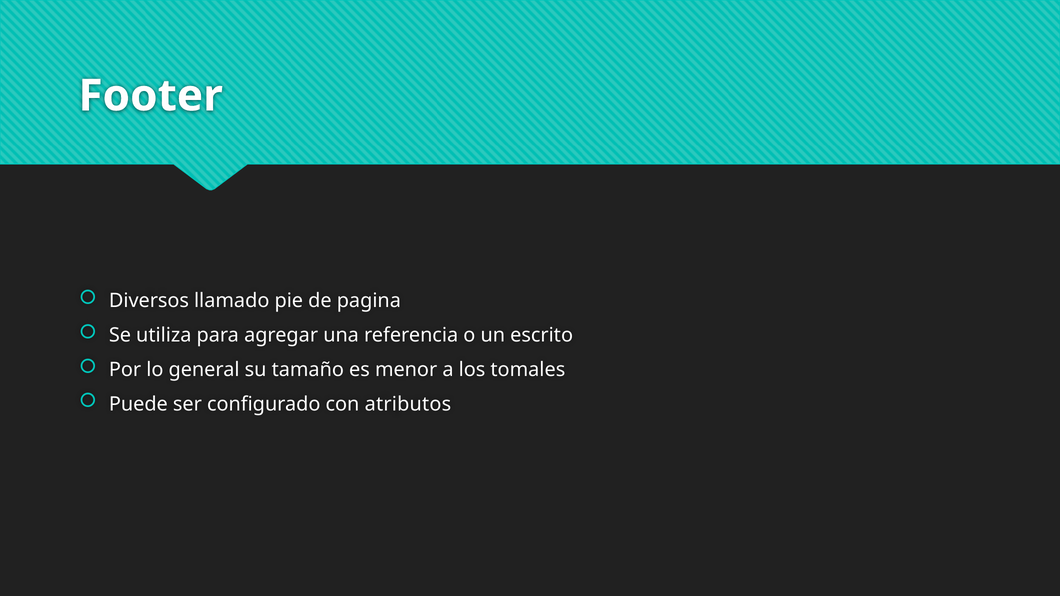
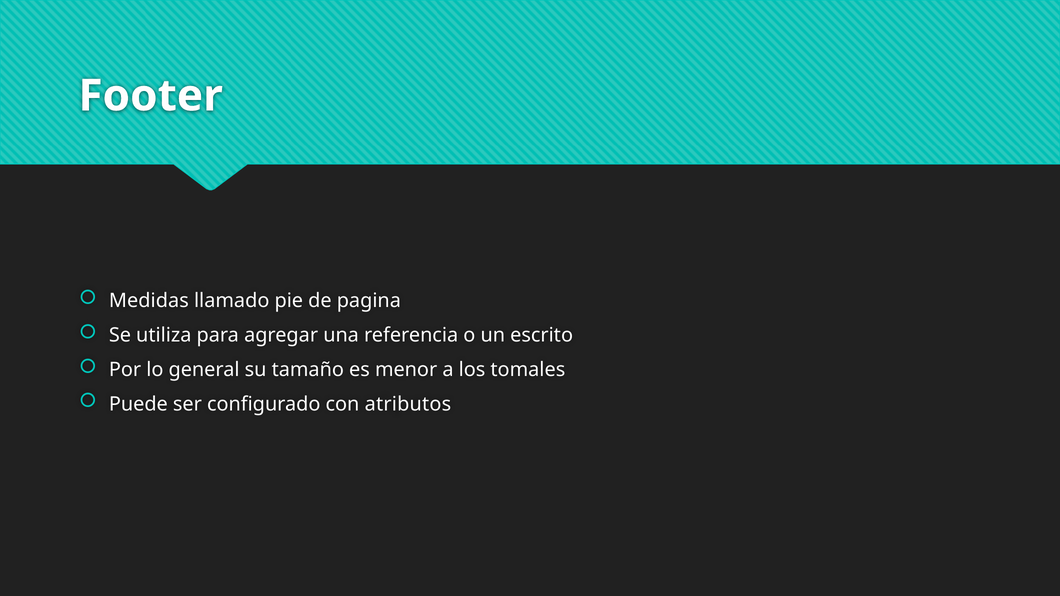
Diversos: Diversos -> Medidas (149, 301)
